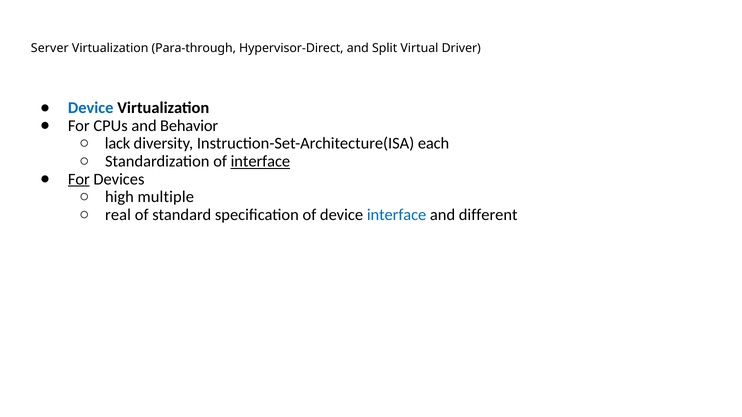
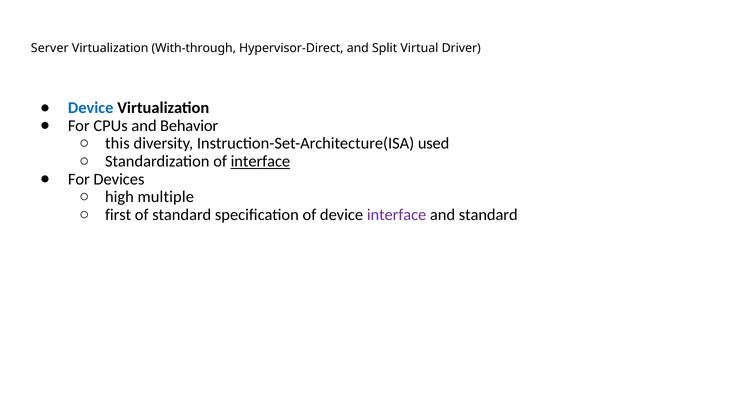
Para-through: Para-through -> With-through (194, 48)
lack: lack -> this (117, 144)
each: each -> used (434, 144)
For underline: present -> none (79, 179)
real: real -> first (118, 215)
interface colour: blue -> purple (397, 215)
and different: different -> standard (488, 215)
